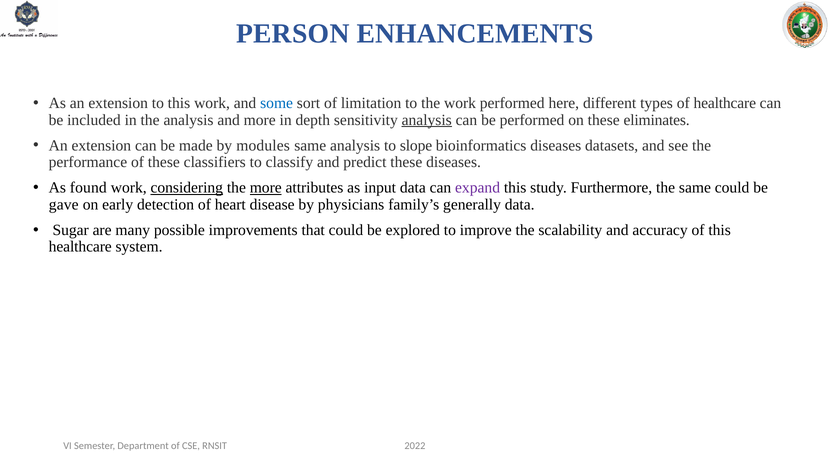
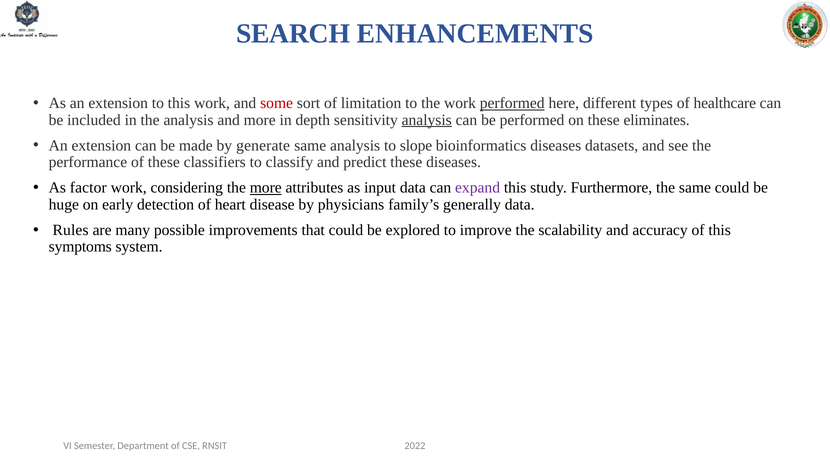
PERSON: PERSON -> SEARCH (293, 33)
some colour: blue -> red (277, 103)
performed underline: none -> present (512, 103)
modules: modules -> generate (263, 145)
found: found -> factor (88, 188)
considering underline: present -> none (187, 188)
gave: gave -> huge (64, 204)
Sugar: Sugar -> Rules (71, 230)
healthcare: healthcare -> symptoms (80, 247)
